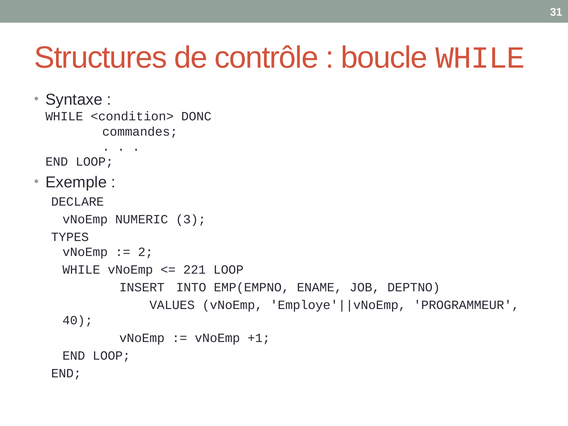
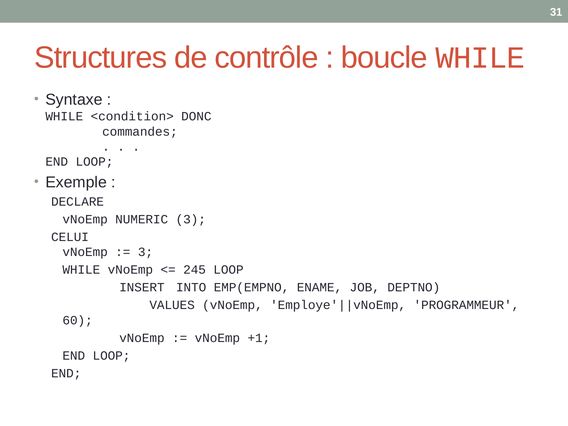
TYPES: TYPES -> CELUI (70, 237)
2: 2 -> 3 (145, 252)
221: 221 -> 245 (195, 270)
40: 40 -> 60 (78, 320)
